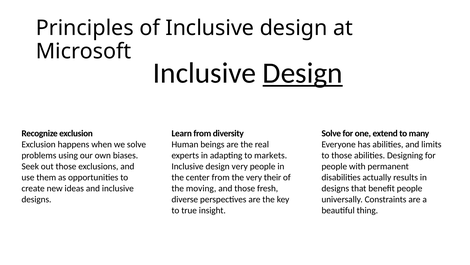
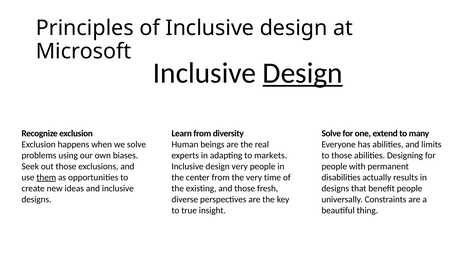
them underline: none -> present (46, 177)
their: their -> time (273, 177)
moving: moving -> existing (201, 188)
